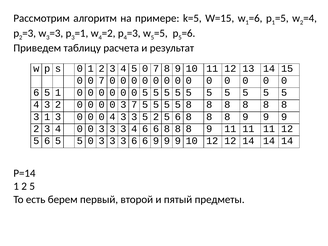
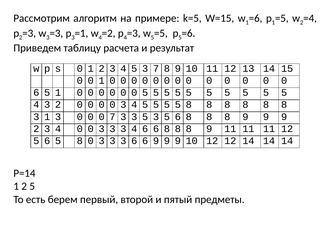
4 5 0: 0 -> 3 (145, 69)
0 0 7: 7 -> 1 (102, 81)
0 3 7: 7 -> 4 (134, 105)
0 4: 4 -> 7 (112, 117)
3 5 2: 2 -> 3 (156, 117)
6 5 5: 5 -> 8 (80, 141)
